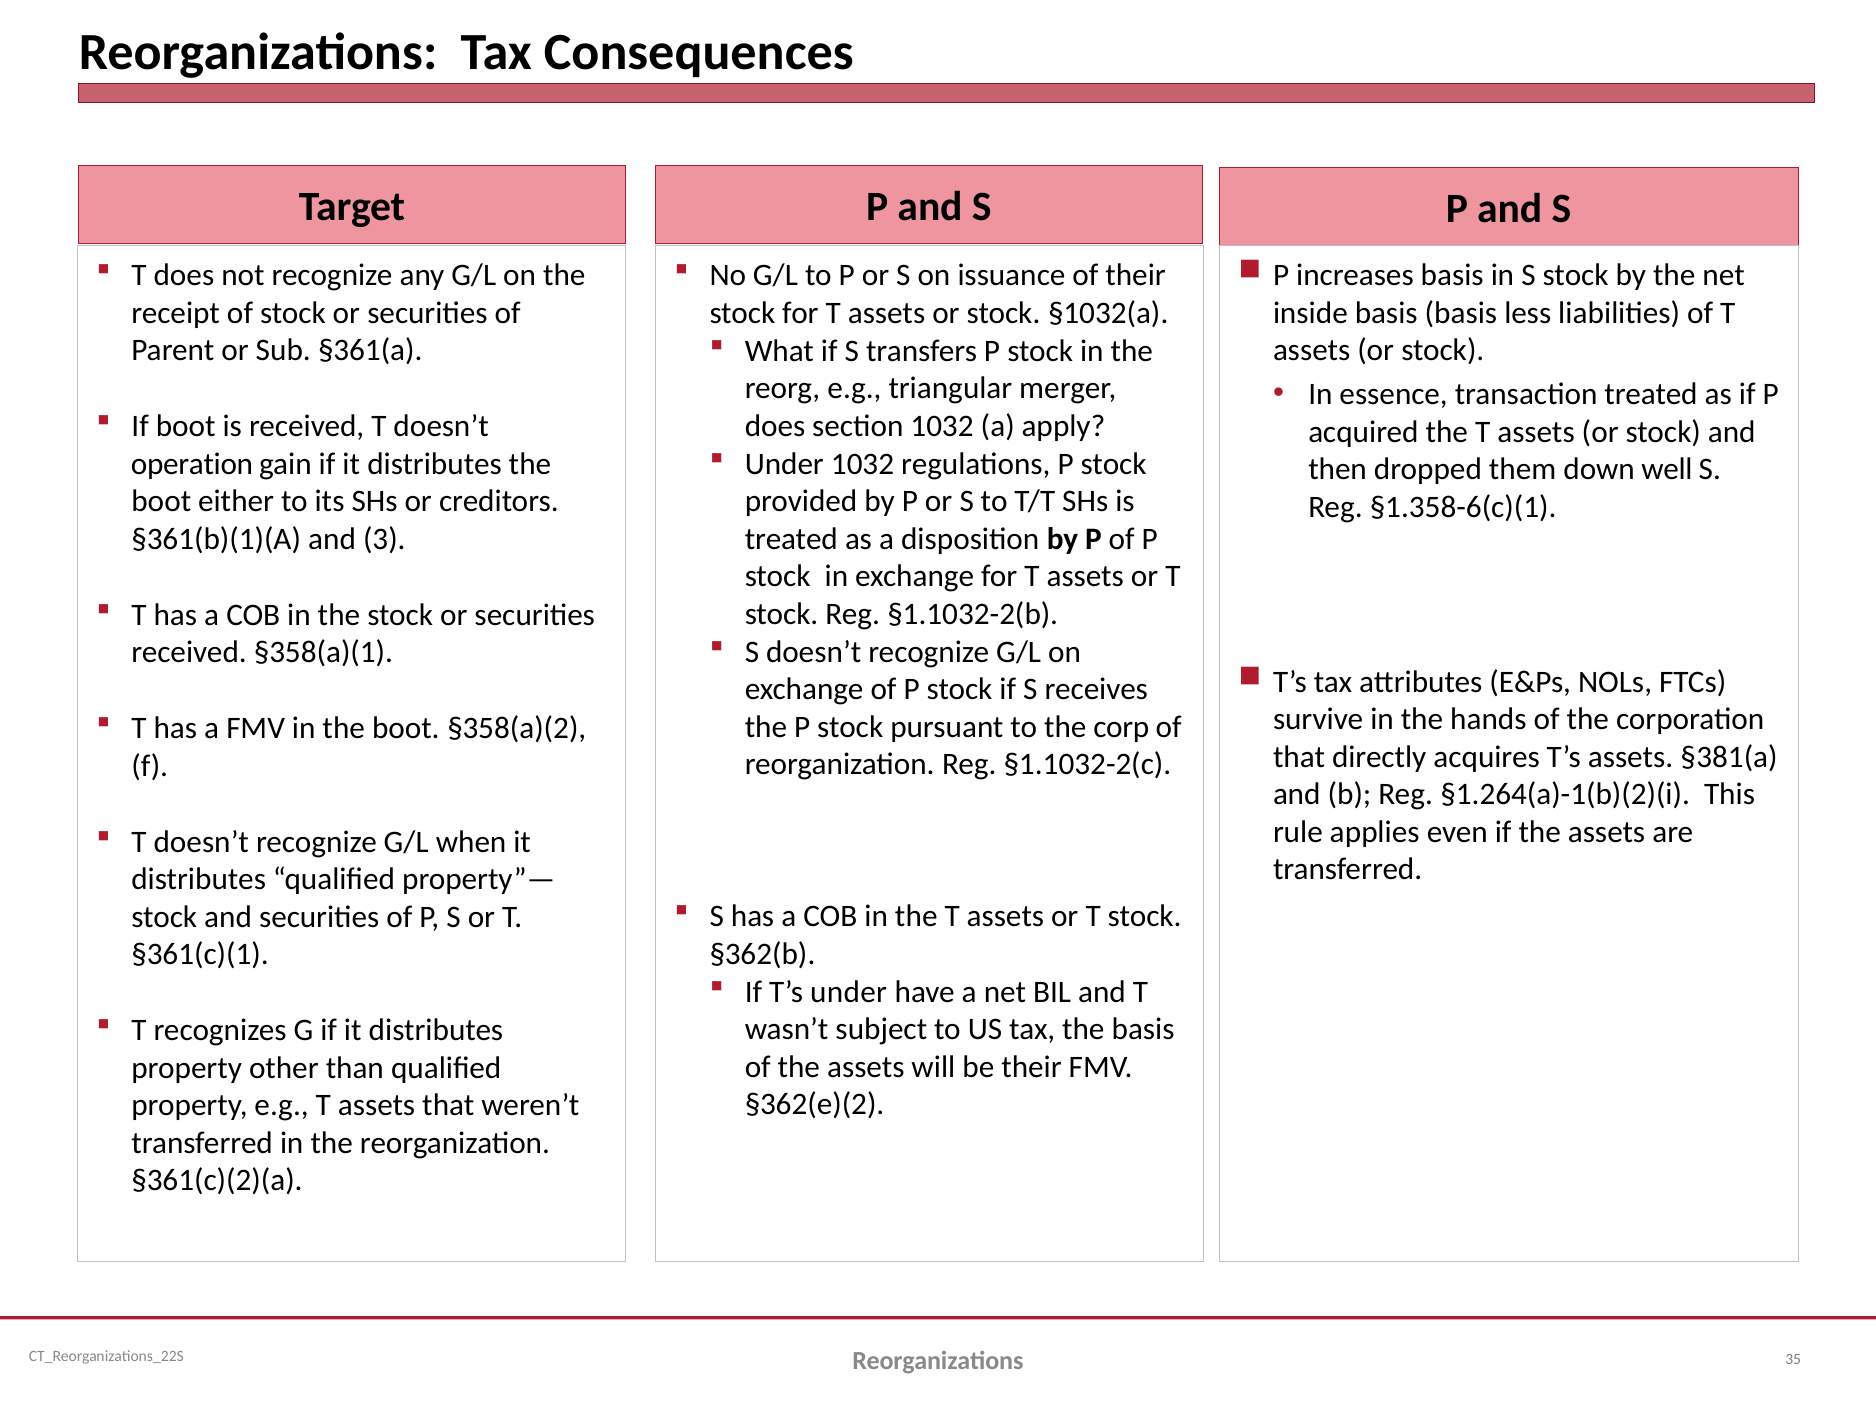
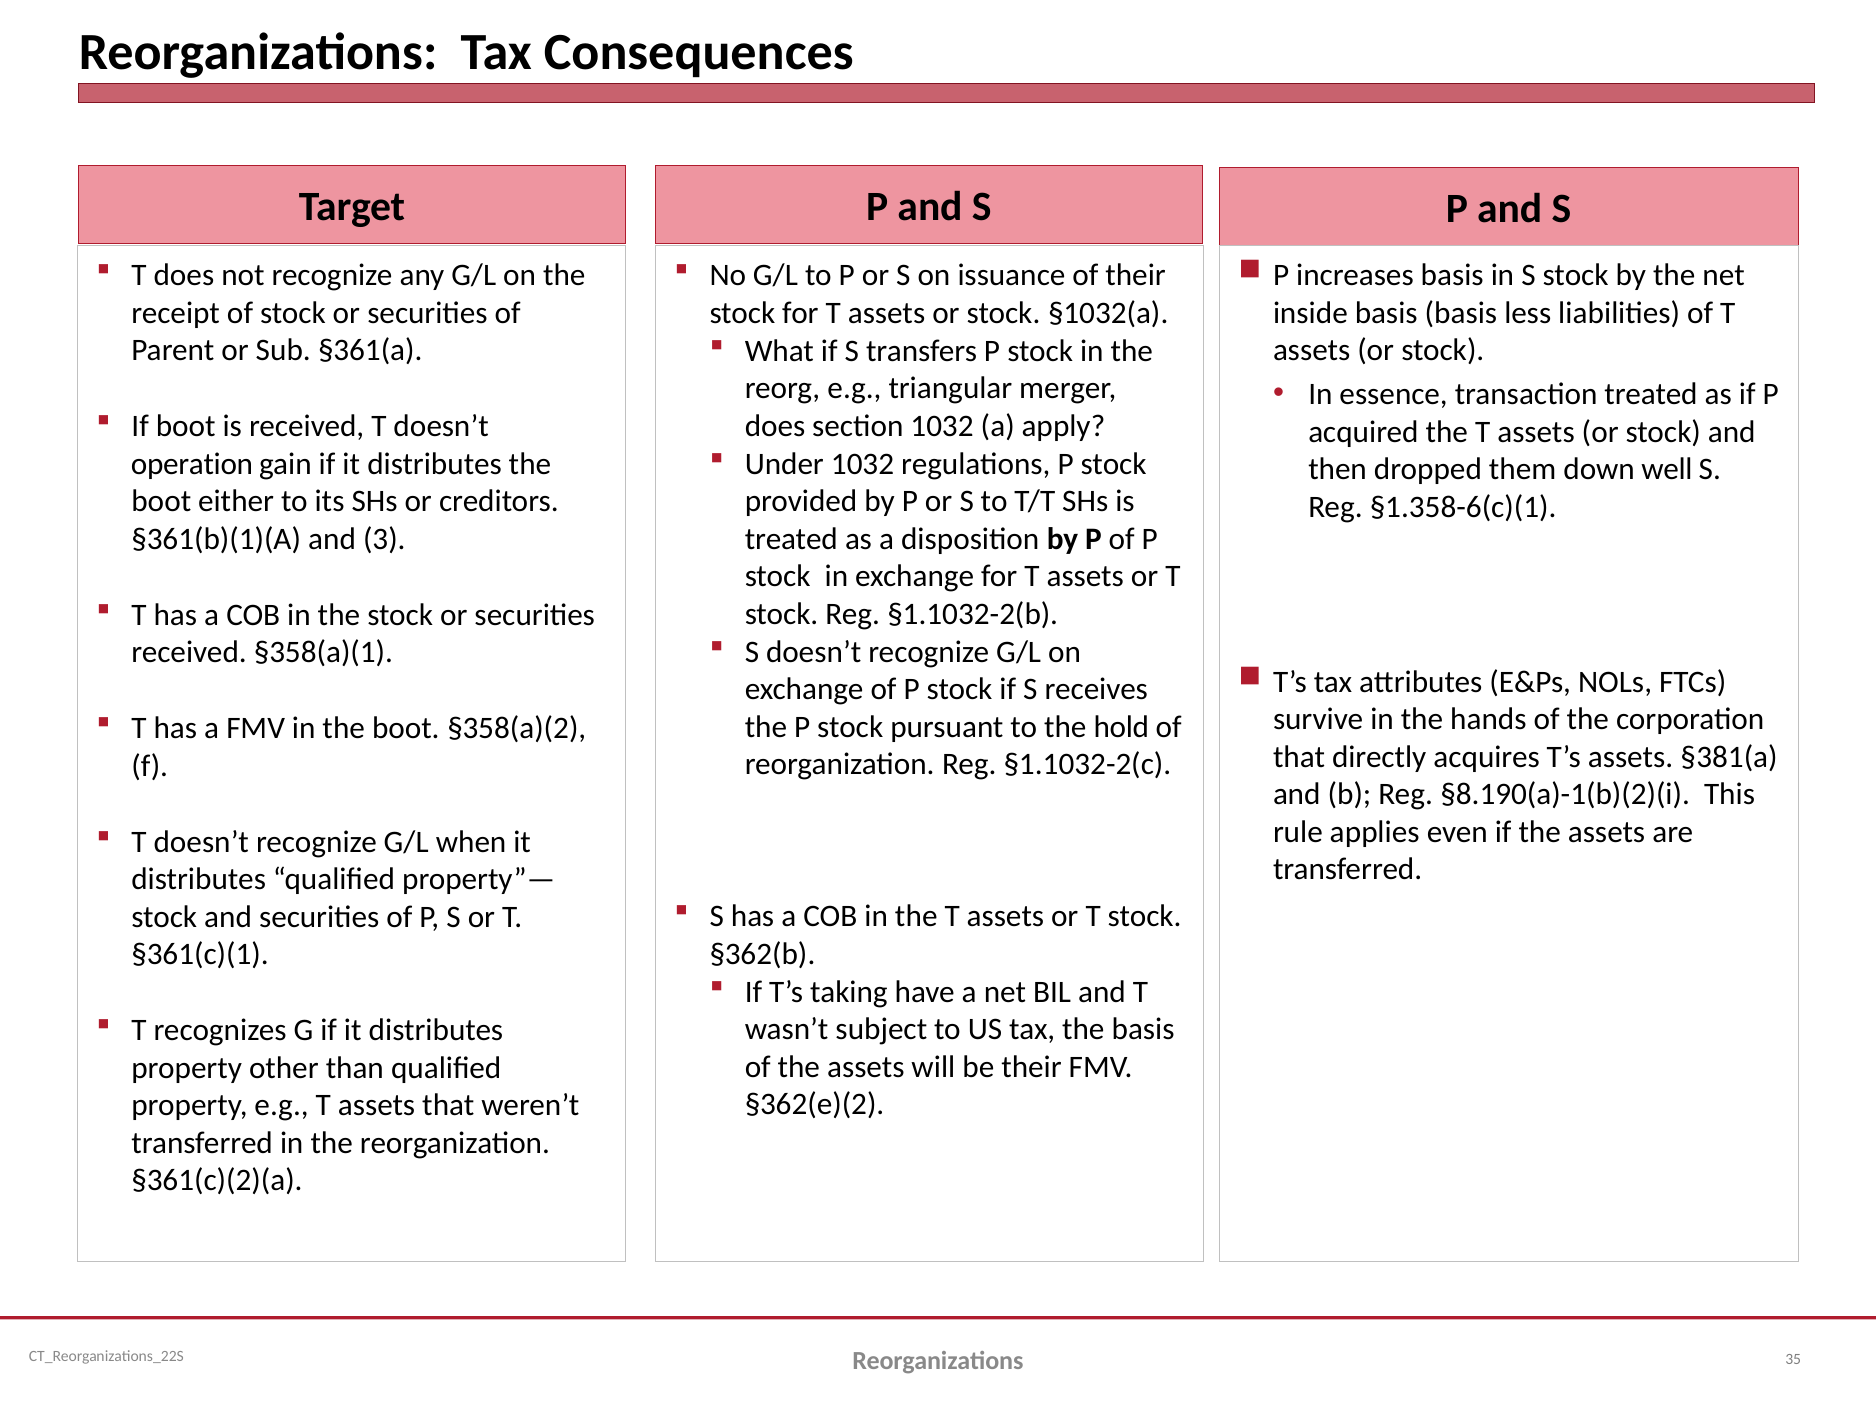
corp: corp -> hold (1121, 727)
§1.264(a)-1(b)(2)(i: §1.264(a)-1(b)(2)(i -> §8.190(a)-1(b)(2)(i (1565, 795)
T’s under: under -> taking (849, 992)
